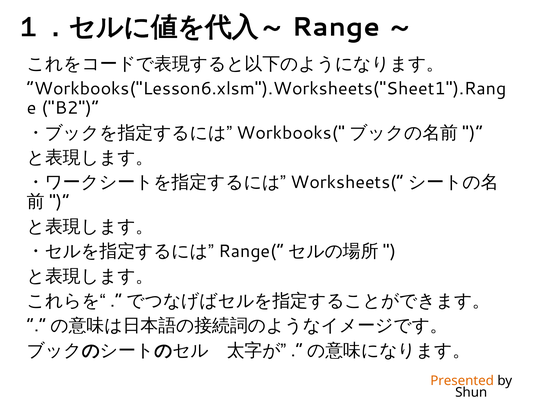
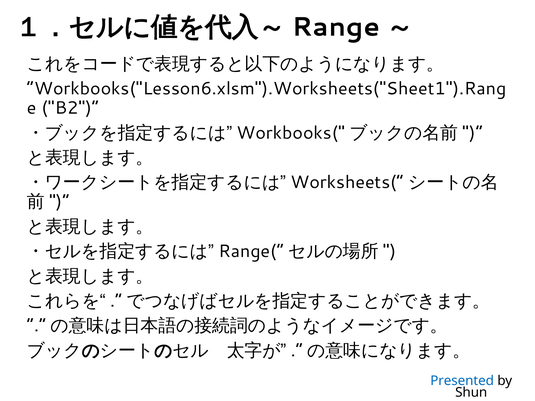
Presented colour: orange -> blue (462, 381)
